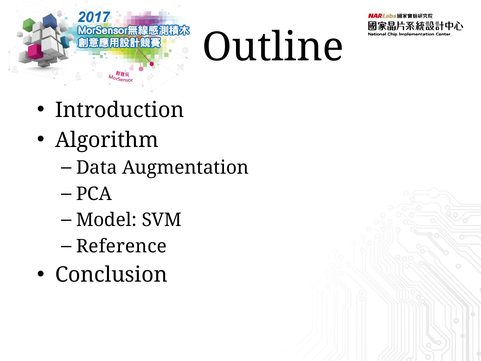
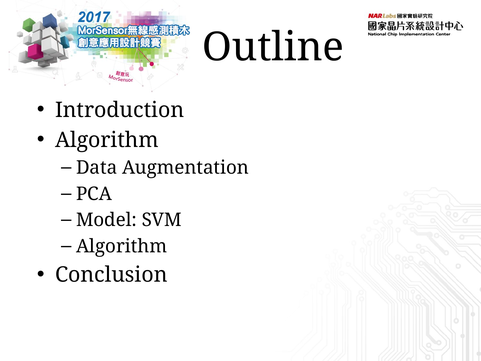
Reference: Reference -> Algorithm (122, 246)
